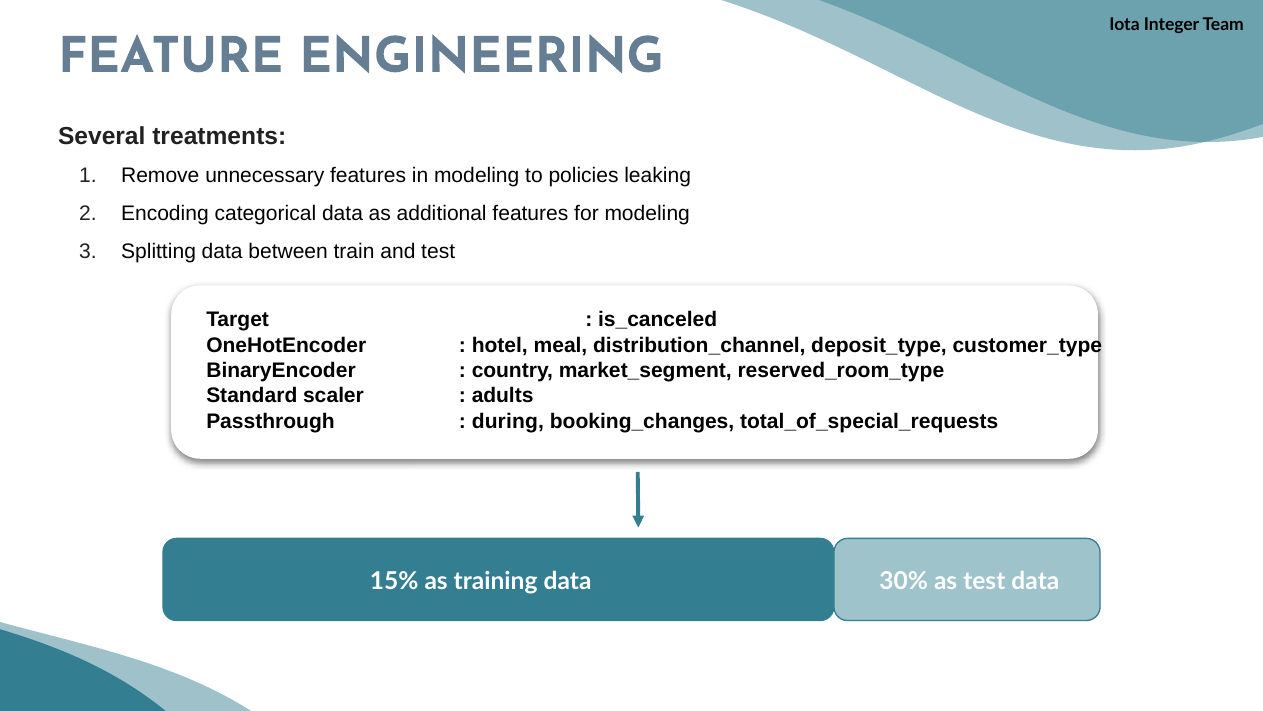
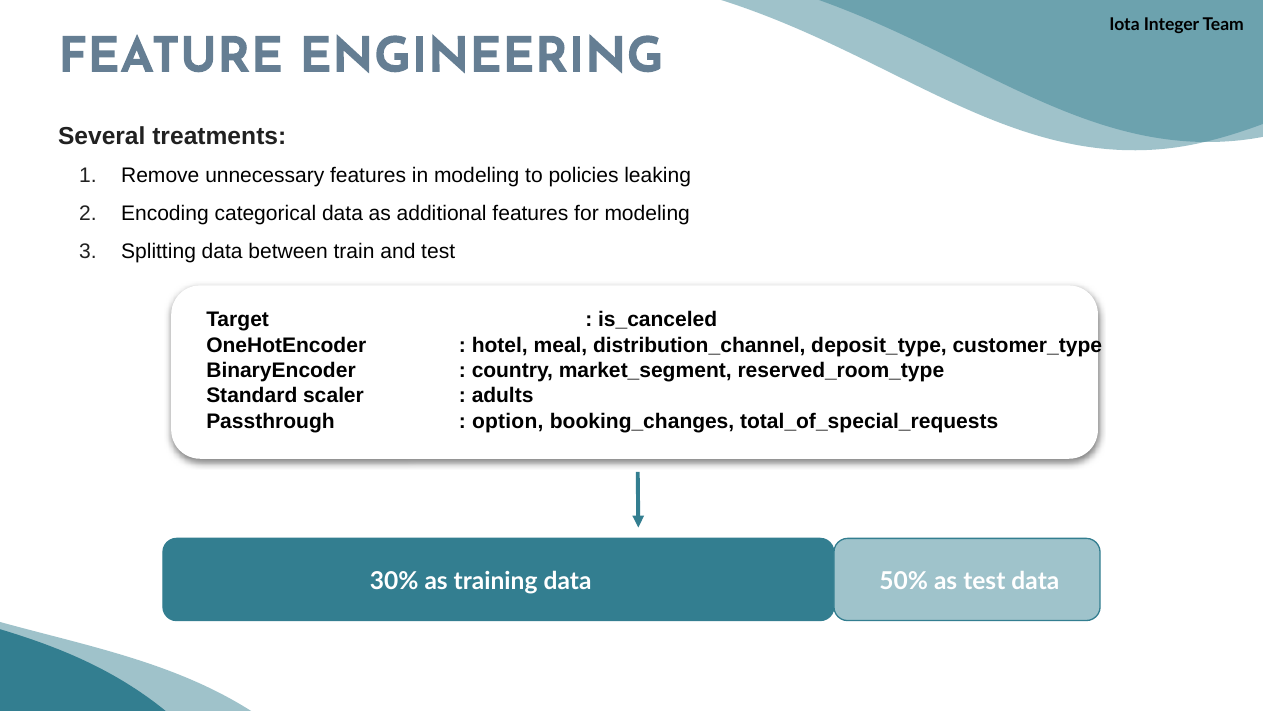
during: during -> option (508, 421)
15%: 15% -> 30% (394, 581)
30%: 30% -> 50% (904, 581)
